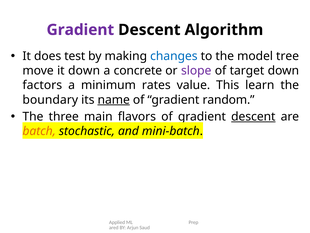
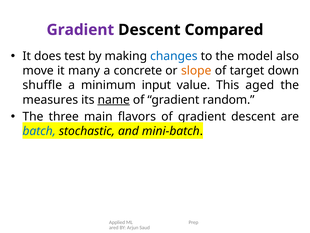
Algorithm: Algorithm -> Compared (224, 30)
tree: tree -> also (288, 56)
it down: down -> many (84, 71)
slope colour: purple -> orange (196, 71)
factors: factors -> shuffle (42, 85)
rates: rates -> input (156, 85)
learn: learn -> aged (260, 85)
boundary: boundary -> measures (50, 100)
descent underline: present -> none (253, 116)
batch colour: orange -> blue (39, 131)
